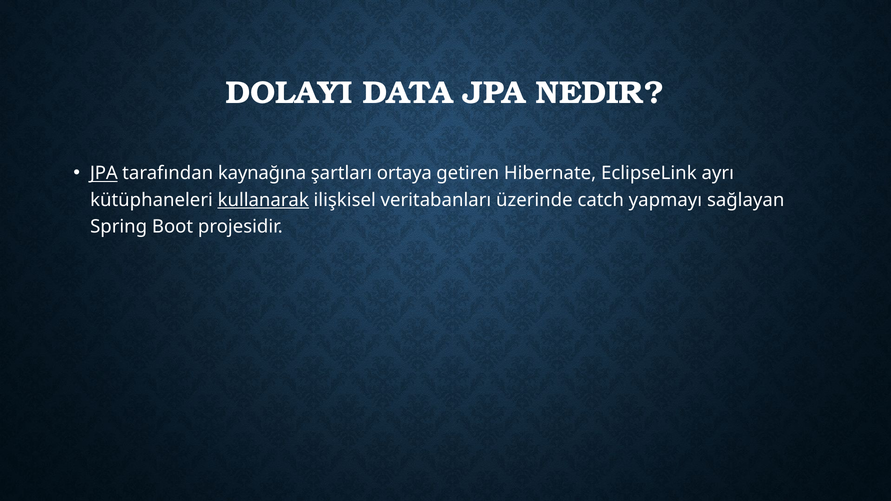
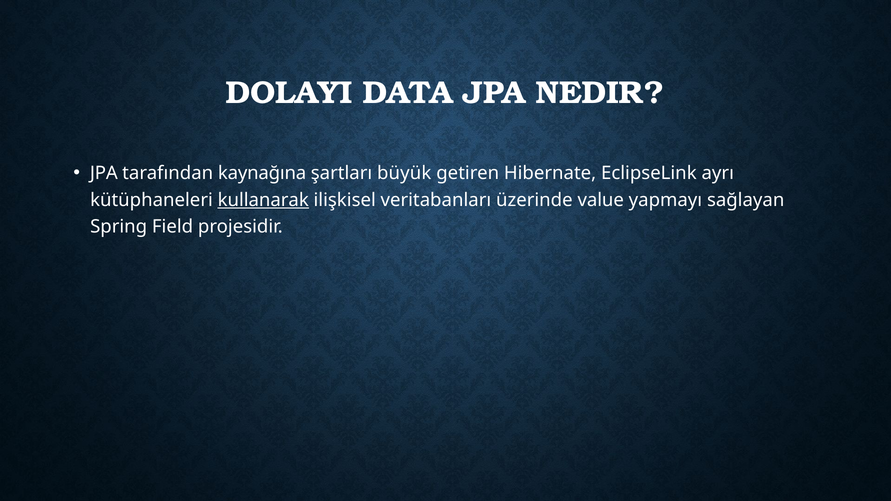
JPA underline: present -> none (104, 173)
ortaya: ortaya -> büyük (404, 173)
catch: catch -> value (601, 200)
Boot: Boot -> Field (173, 227)
